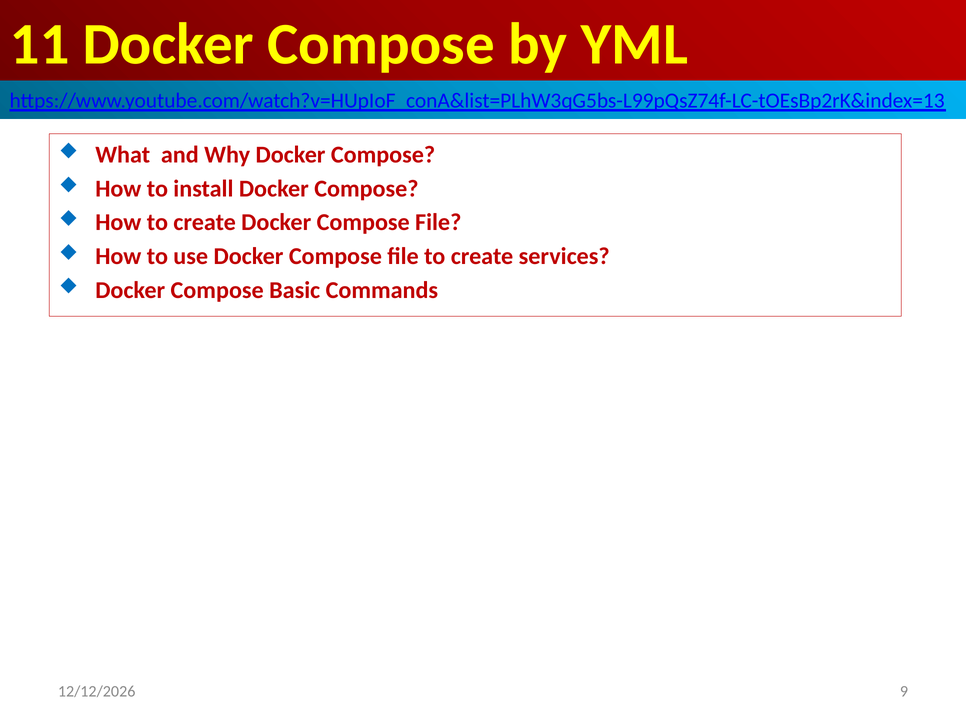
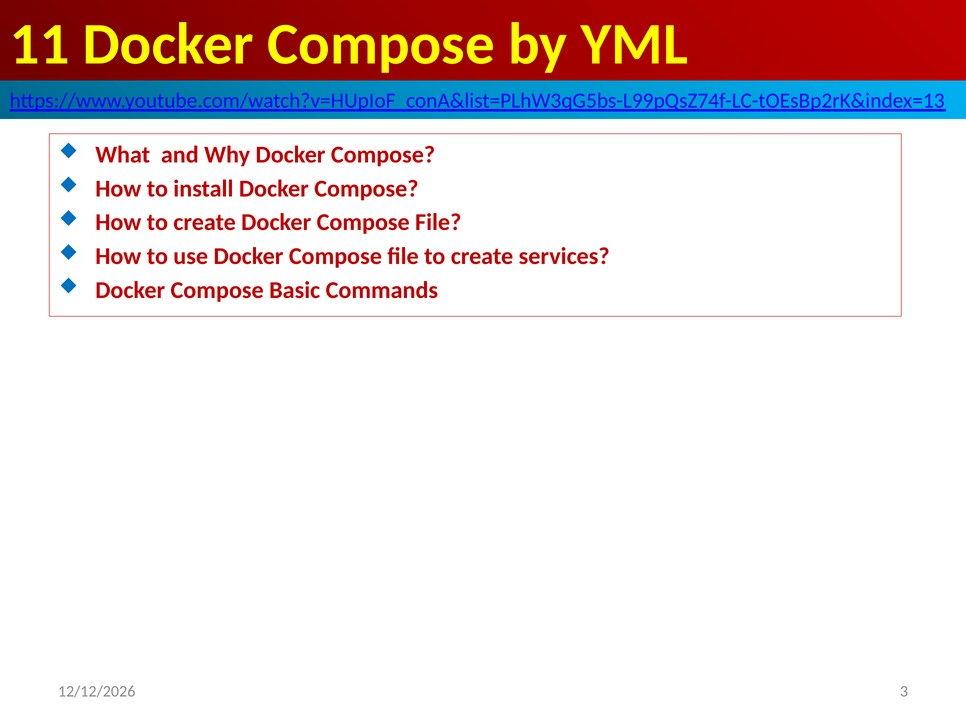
9: 9 -> 3 (904, 692)
